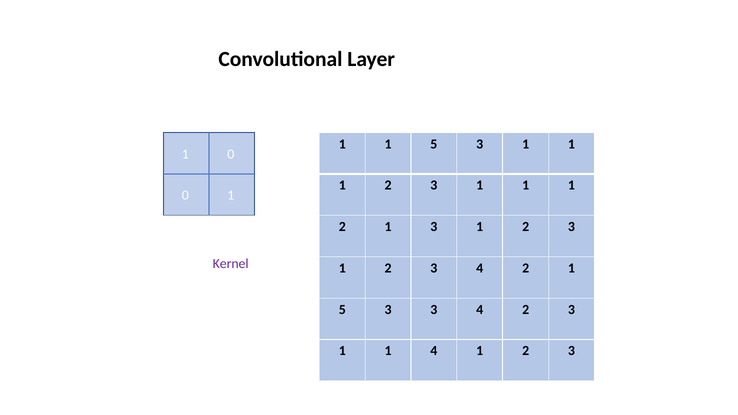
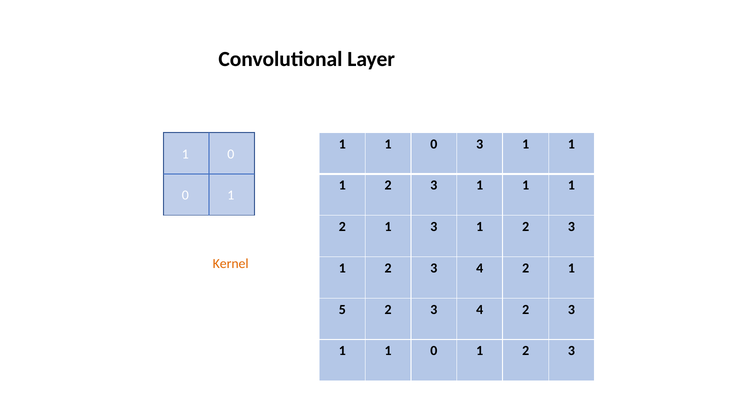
5: 5 -> 0 (434, 144)
Kernel colour: purple -> orange (231, 264)
3: 3 -> 2 (388, 310)
4: 4 -> 0 (434, 351)
